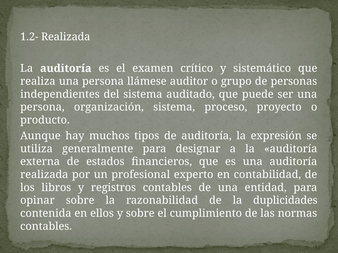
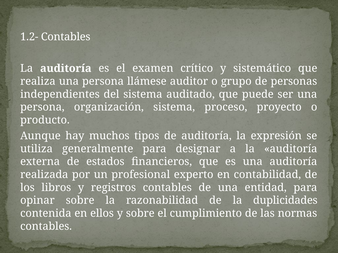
1.2- Realizada: Realizada -> Contables (66, 37)
